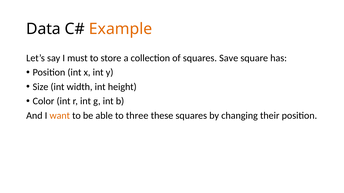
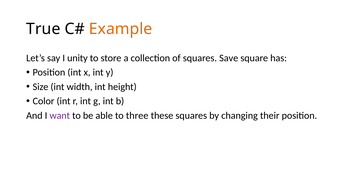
Data: Data -> True (43, 29)
must: must -> unity (77, 58)
want colour: orange -> purple (60, 116)
